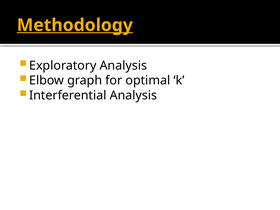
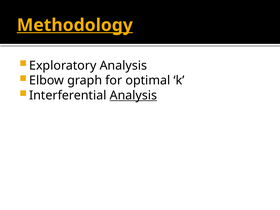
Analysis underline: none -> present (133, 95)
